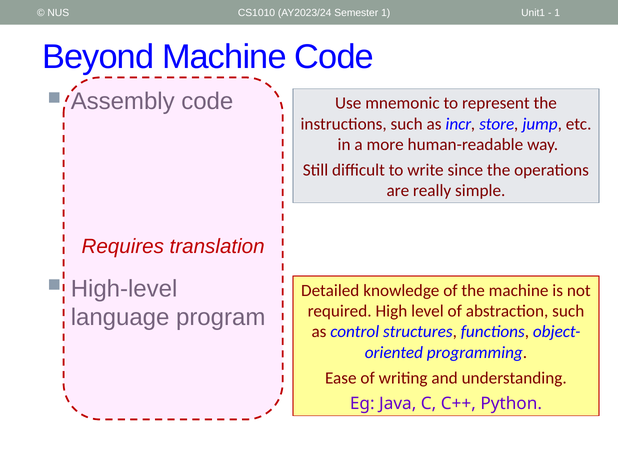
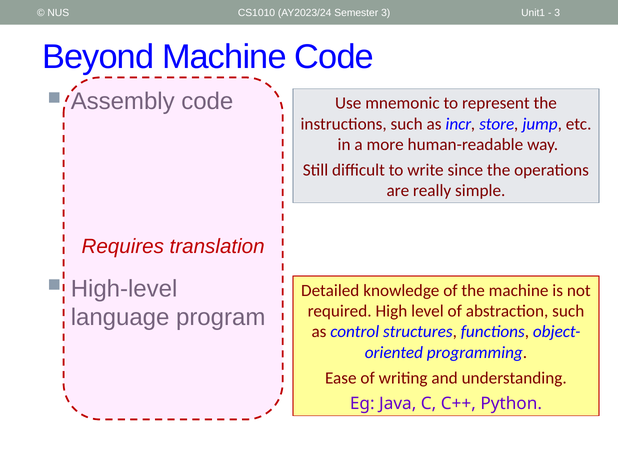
Semester 1: 1 -> 3 (386, 13)
1: 1 -> 3 (557, 13)
